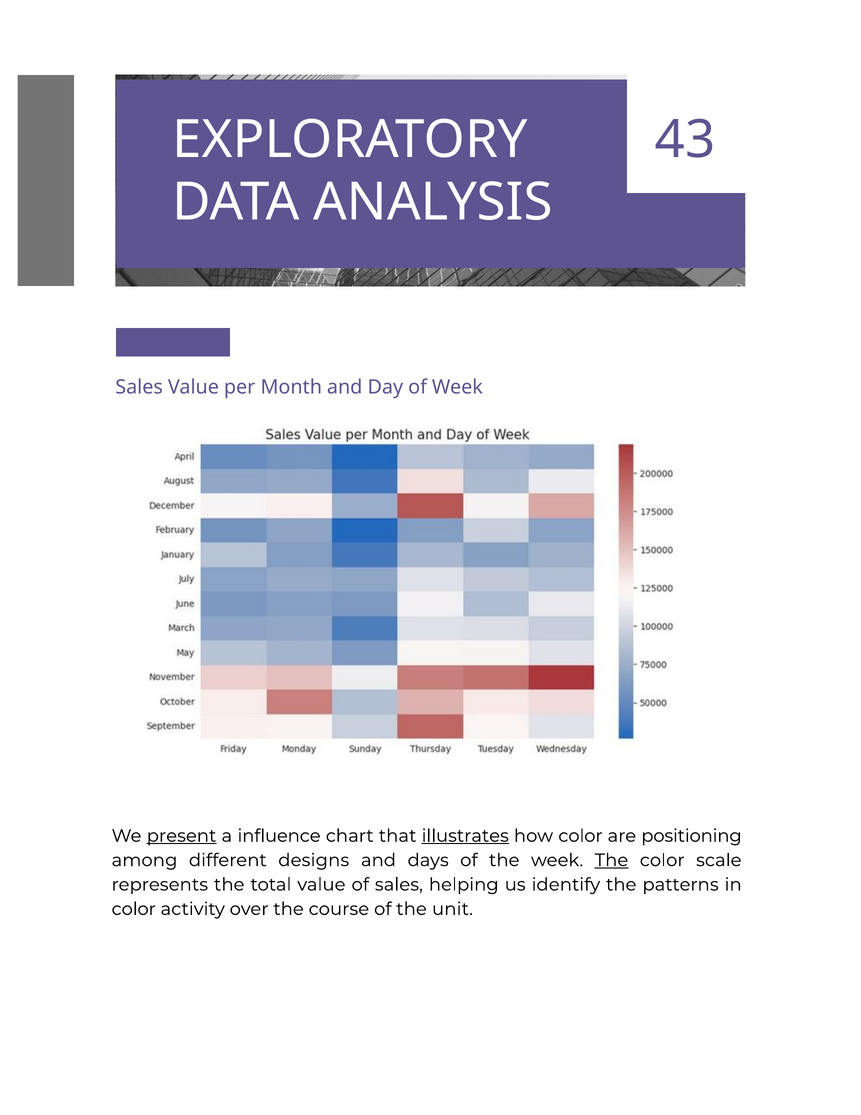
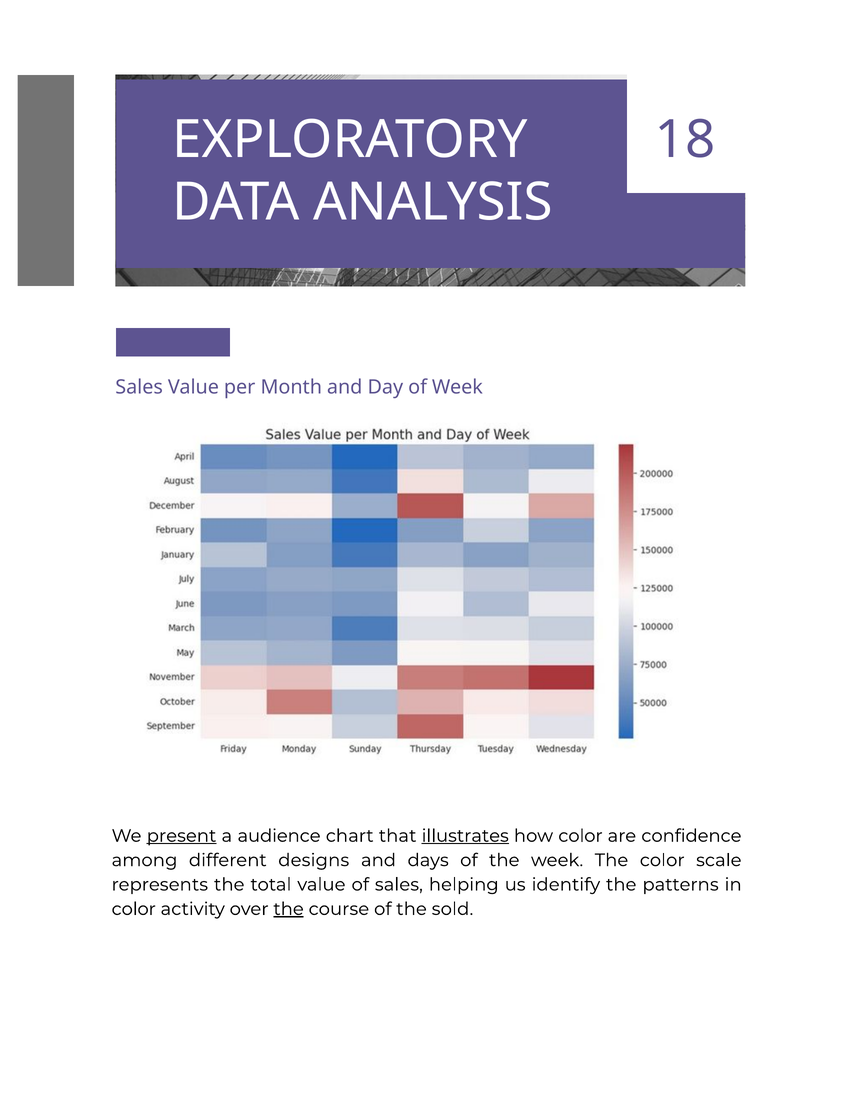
43: 43 -> 18 (685, 140)
influence: influence -> audience (279, 835)
positioning: positioning -> confidence (691, 835)
The underline: present -> none (611, 860)
the underline: none -> present (289, 908)
unit: unit -> sold (453, 908)
